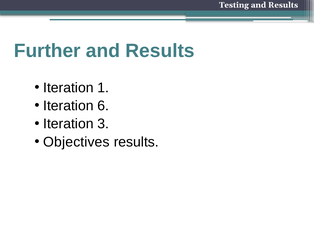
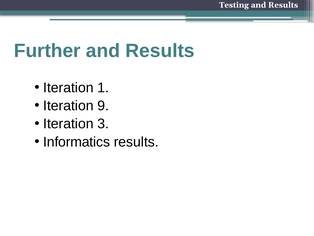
6: 6 -> 9 (103, 106)
Objectives: Objectives -> Informatics (77, 142)
